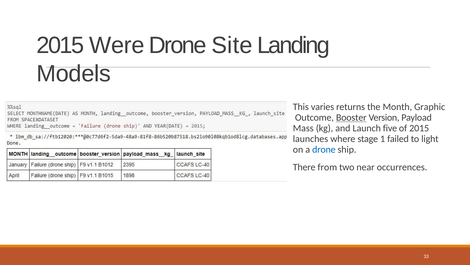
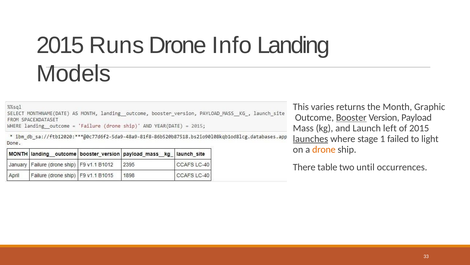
Were: Were -> Runs (117, 45)
Site: Site -> Info (232, 45)
five: five -> left (390, 128)
launches underline: none -> present (310, 139)
drone colour: blue -> orange (324, 149)
from: from -> table (327, 167)
near: near -> until (366, 167)
